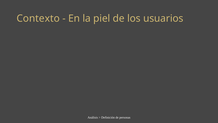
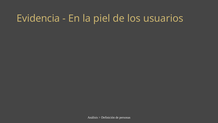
Contexto: Contexto -> Evidencia (38, 18)
